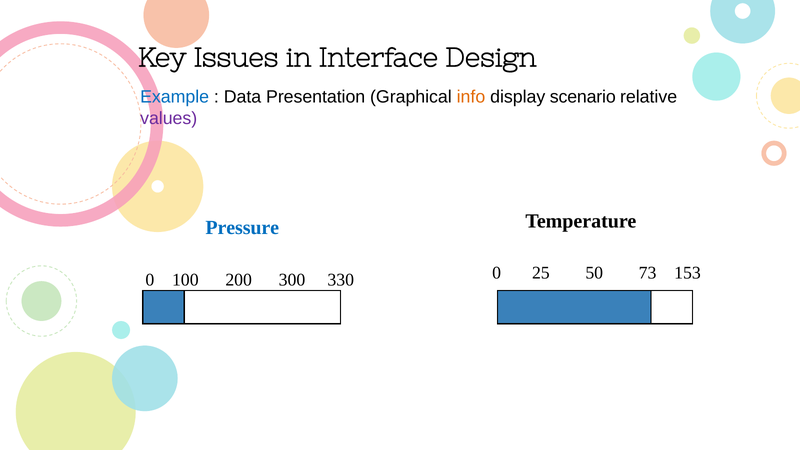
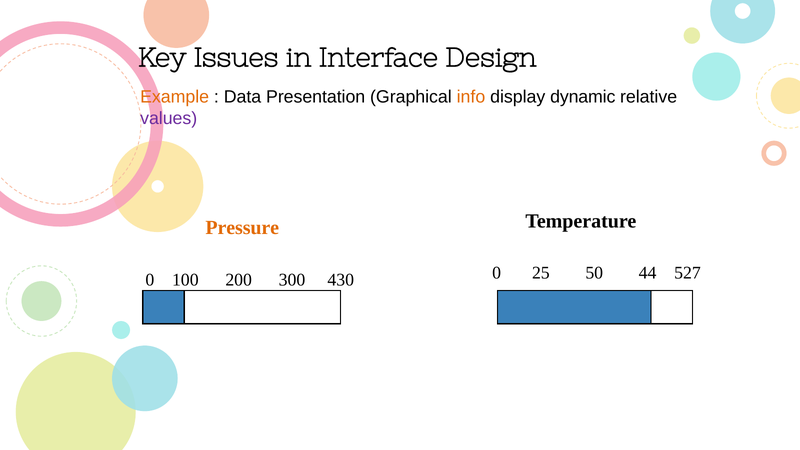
Example colour: blue -> orange (175, 97)
scenario: scenario -> dynamic (583, 97)
Pressure colour: blue -> orange (242, 228)
73: 73 -> 44 (648, 273)
153: 153 -> 527 (687, 273)
330: 330 -> 430 (341, 280)
